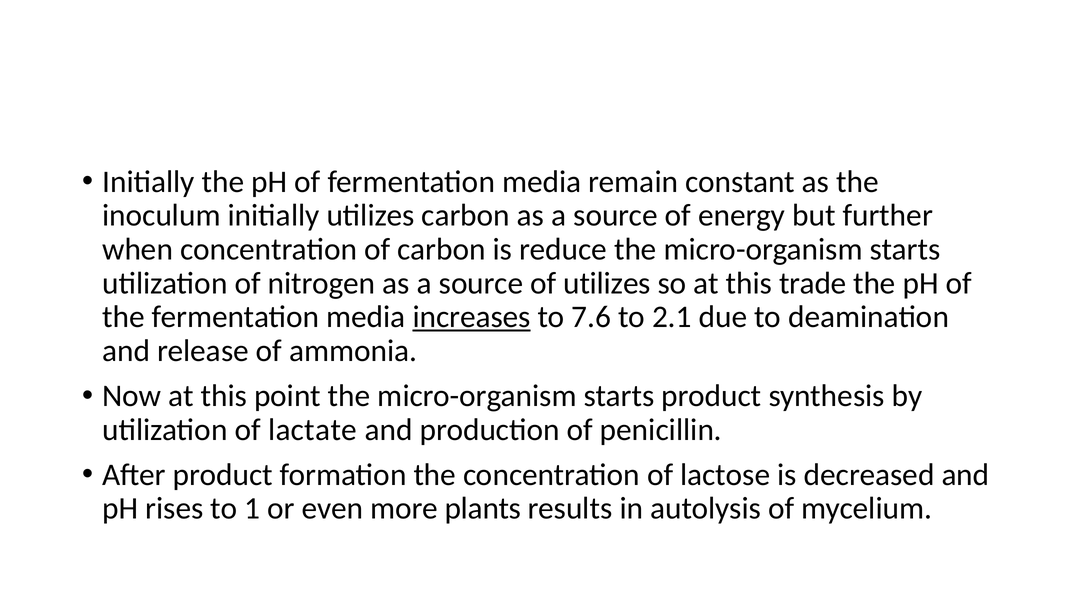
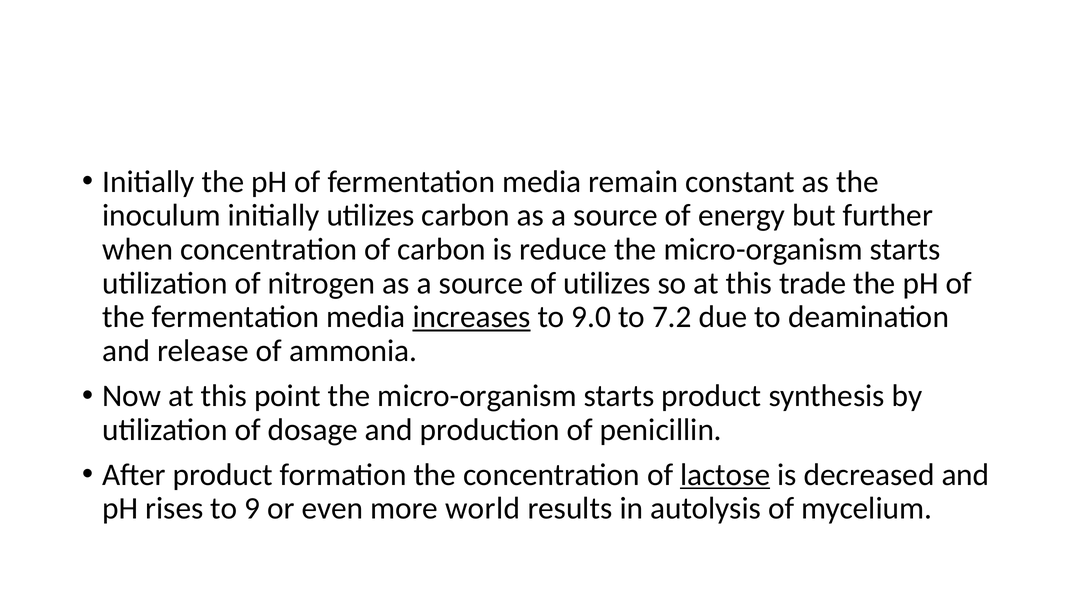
7.6: 7.6 -> 9.0 (591, 317)
2.1: 2.1 -> 7.2 (672, 317)
lactate: lactate -> dosage (313, 430)
lactose underline: none -> present (725, 475)
1: 1 -> 9 (252, 509)
plants: plants -> world (483, 509)
